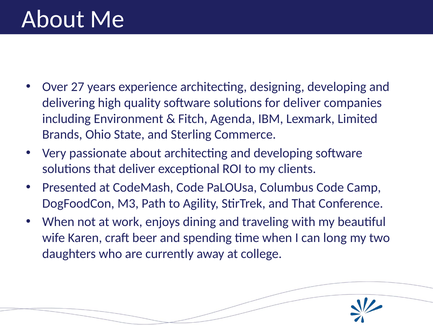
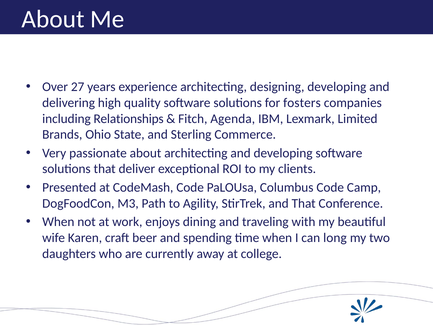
for deliver: deliver -> fosters (302, 103)
Environment: Environment -> Relationships (129, 119)
